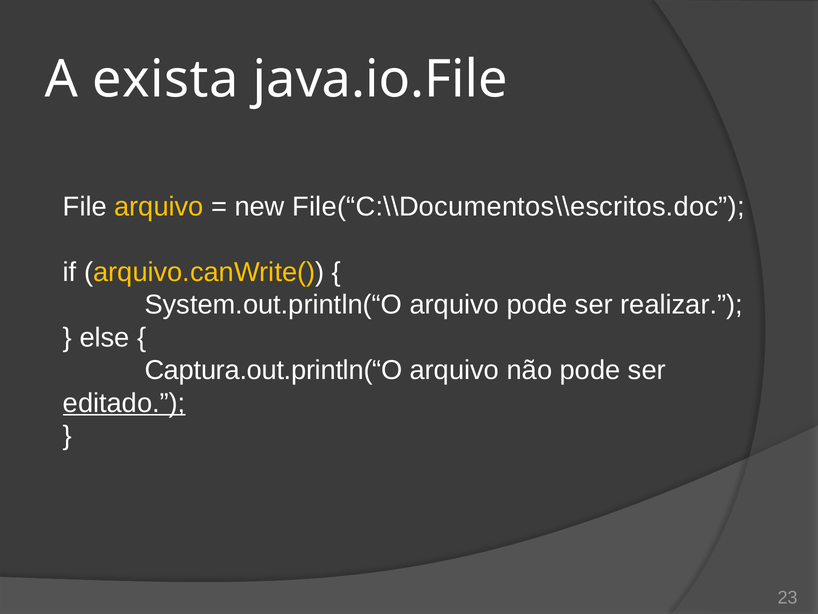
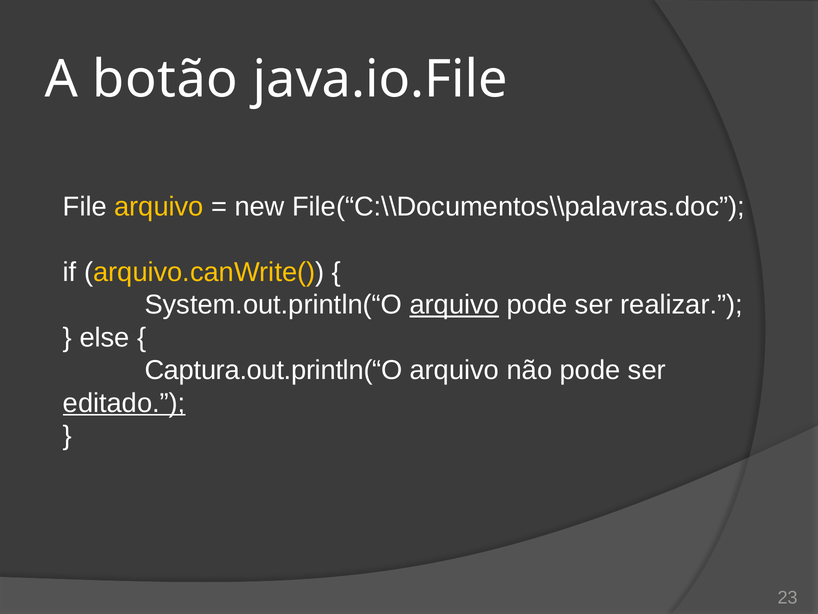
exista: exista -> botão (165, 79)
File(“C:\\Documentos\\escritos.doc: File(“C:\\Documentos\\escritos.doc -> File(“C:\\Documentos\\palavras.doc (519, 206)
arquivo underline: none -> present (454, 305)
